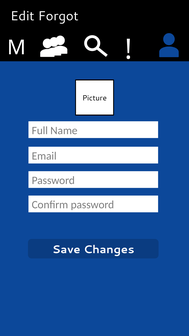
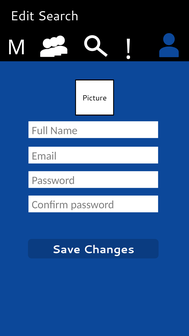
Forgot: Forgot -> Search (58, 16)
